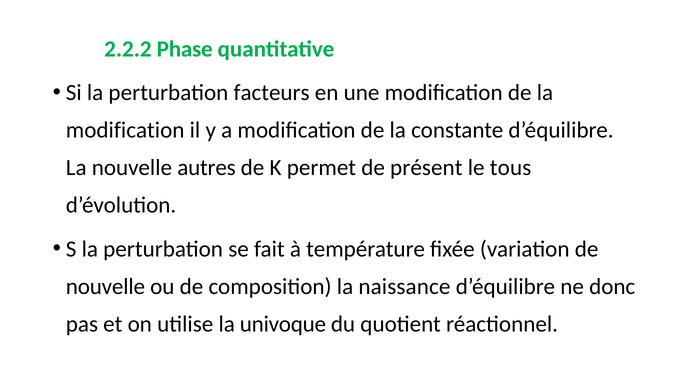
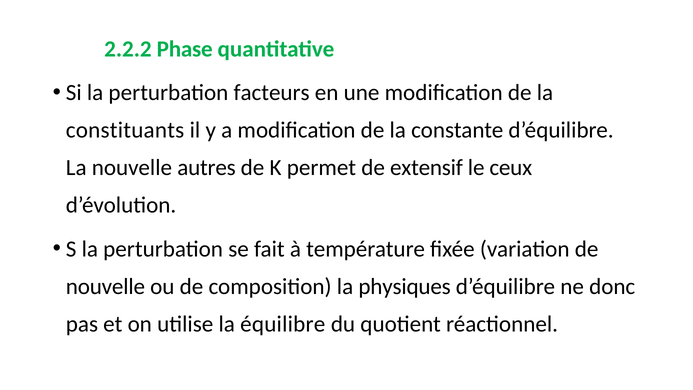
modification: modification -> constituants (125, 130)
présent: présent -> extensif (426, 168)
tous: tous -> ceux (511, 168)
naissance: naissance -> physiques (405, 286)
univoque: univoque -> équilibre (283, 324)
